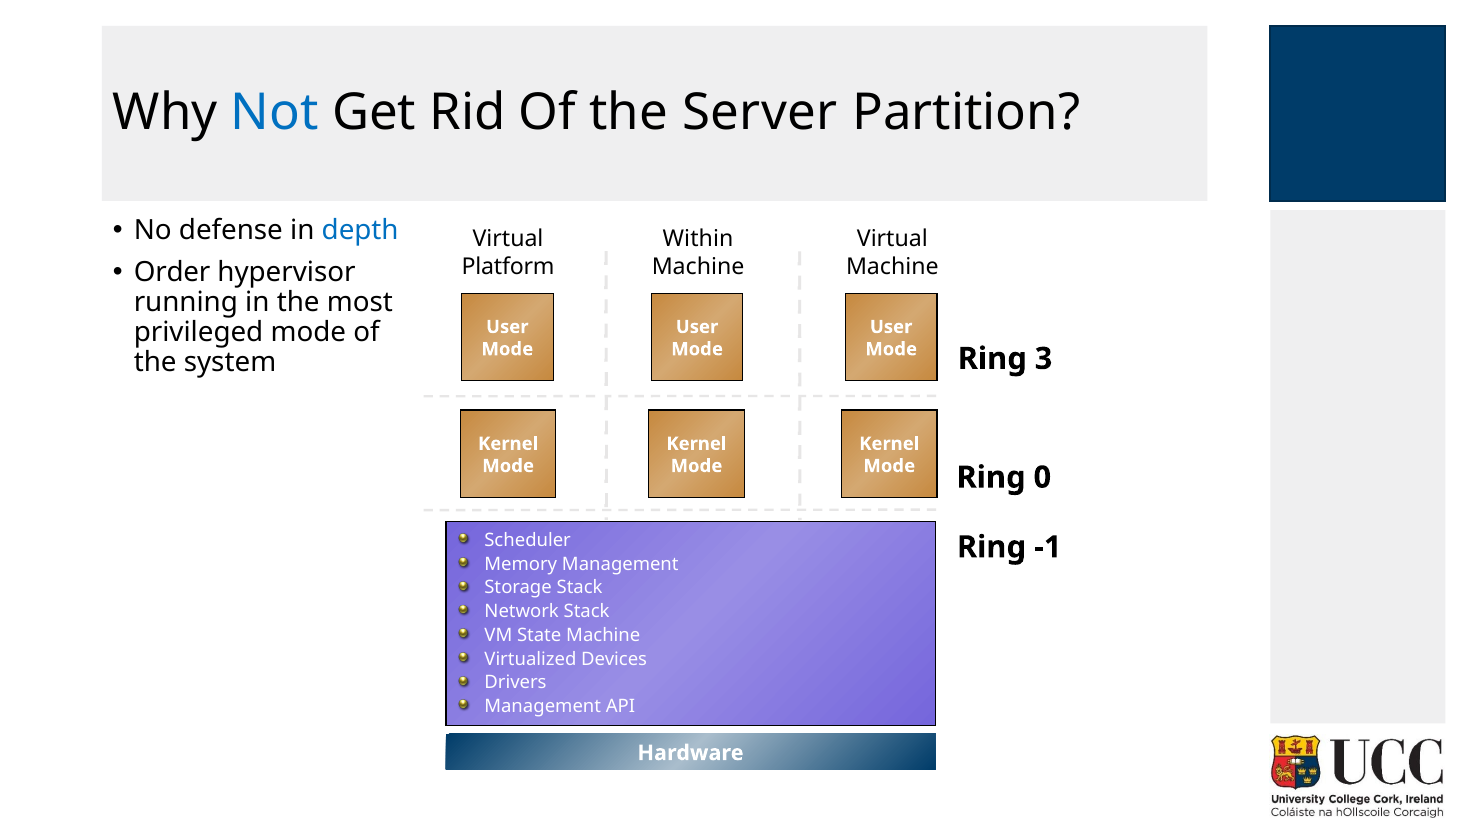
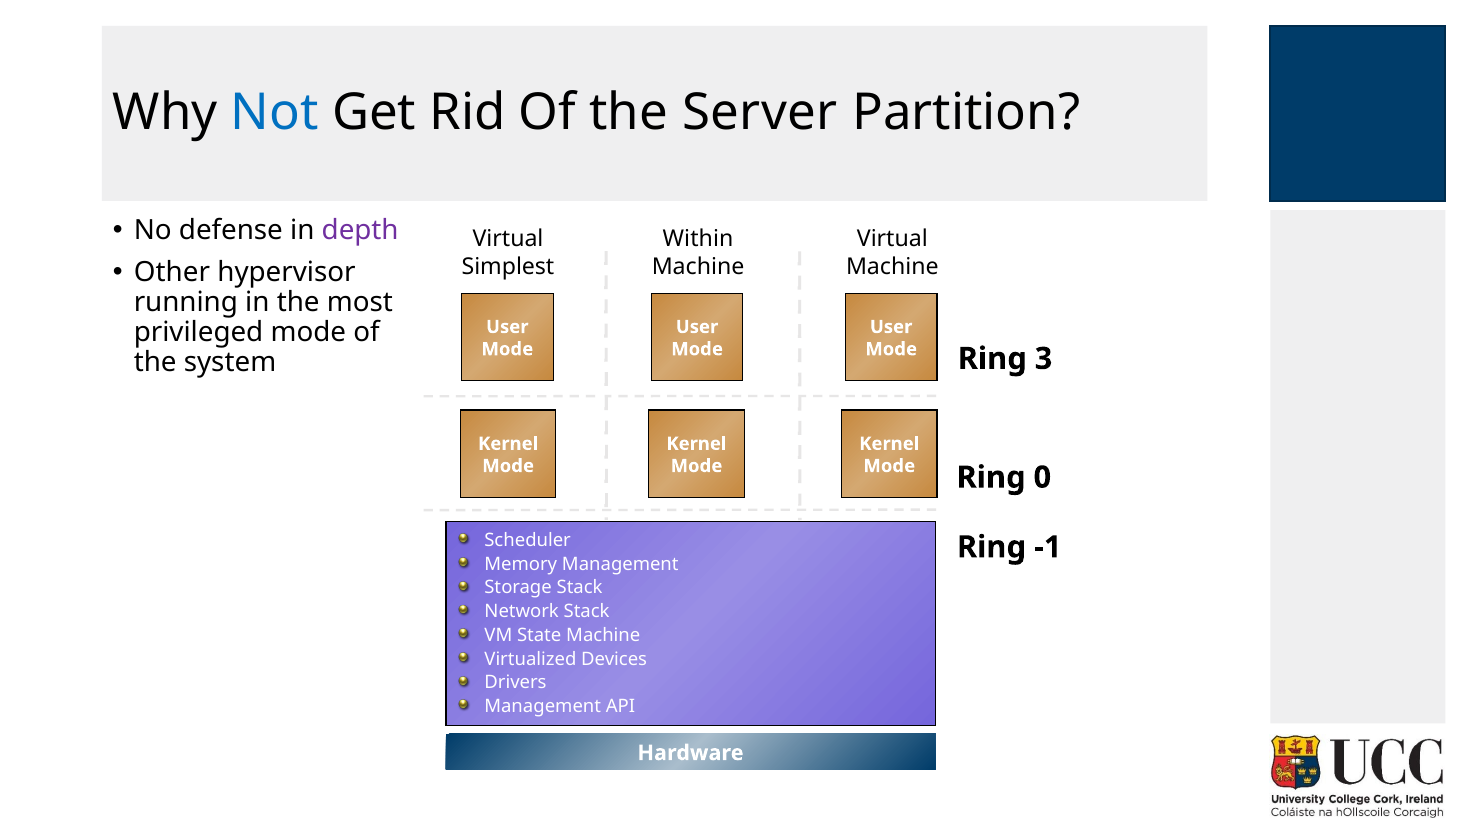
depth colour: blue -> purple (360, 230)
Order: Order -> Other (172, 272)
Platform: Platform -> Simplest (508, 266)
